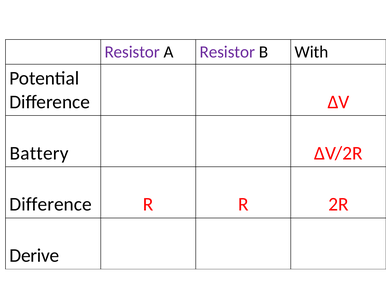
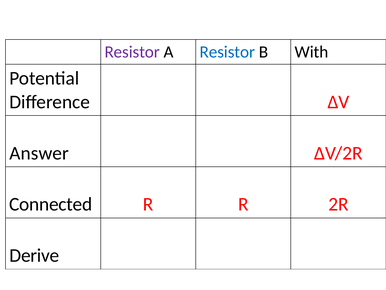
Resistor colour: purple -> blue (227, 52)
Battery: Battery -> Answer (39, 153)
Difference: Difference -> Connected (51, 204)
